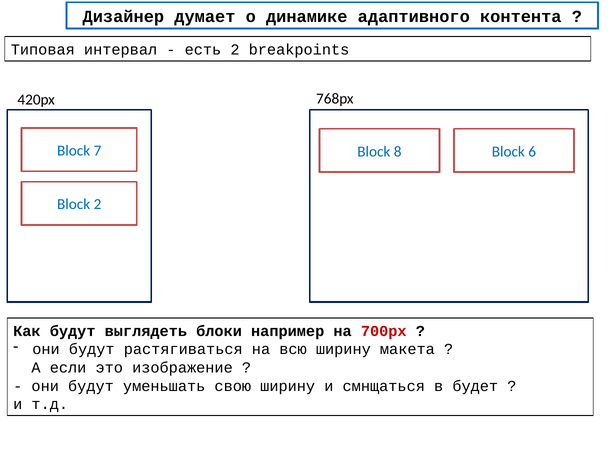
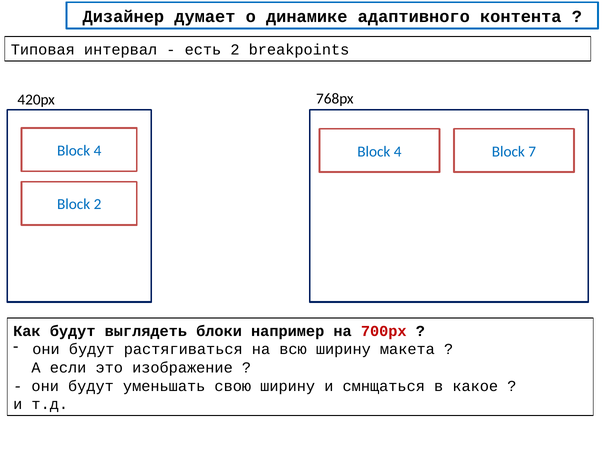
7: 7 -> 4 (97, 151)
8: 8 -> 4 (398, 151)
6: 6 -> 7 (532, 151)
будет: будет -> какое (475, 386)
